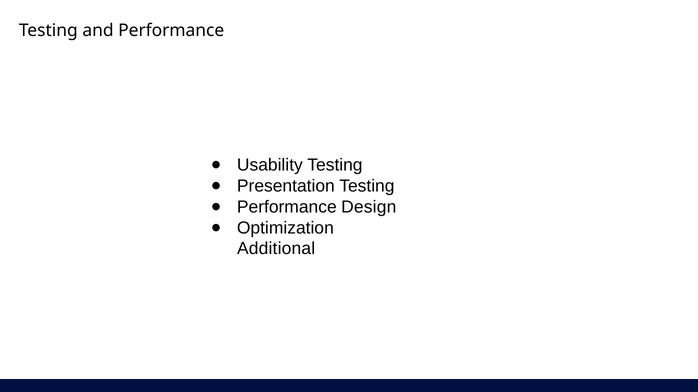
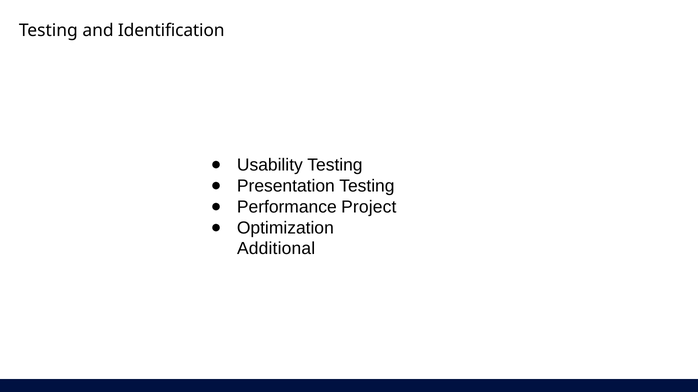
and Performance: Performance -> Identification (171, 31)
Design: Design -> Project (369, 207)
